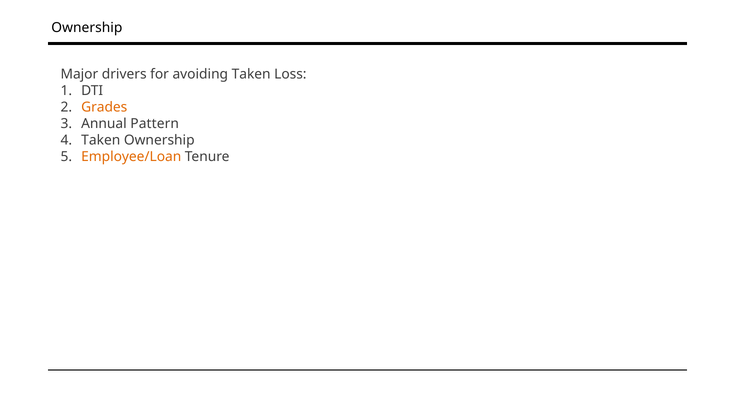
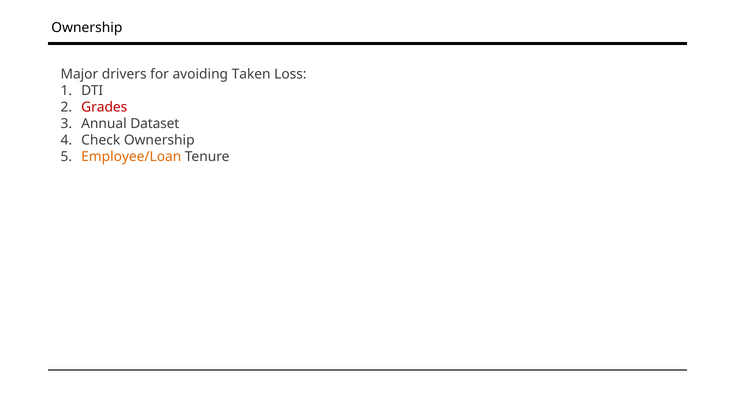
Grades colour: orange -> red (104, 107)
Pattern: Pattern -> Dataset (155, 124)
Taken: Taken -> Check (101, 140)
